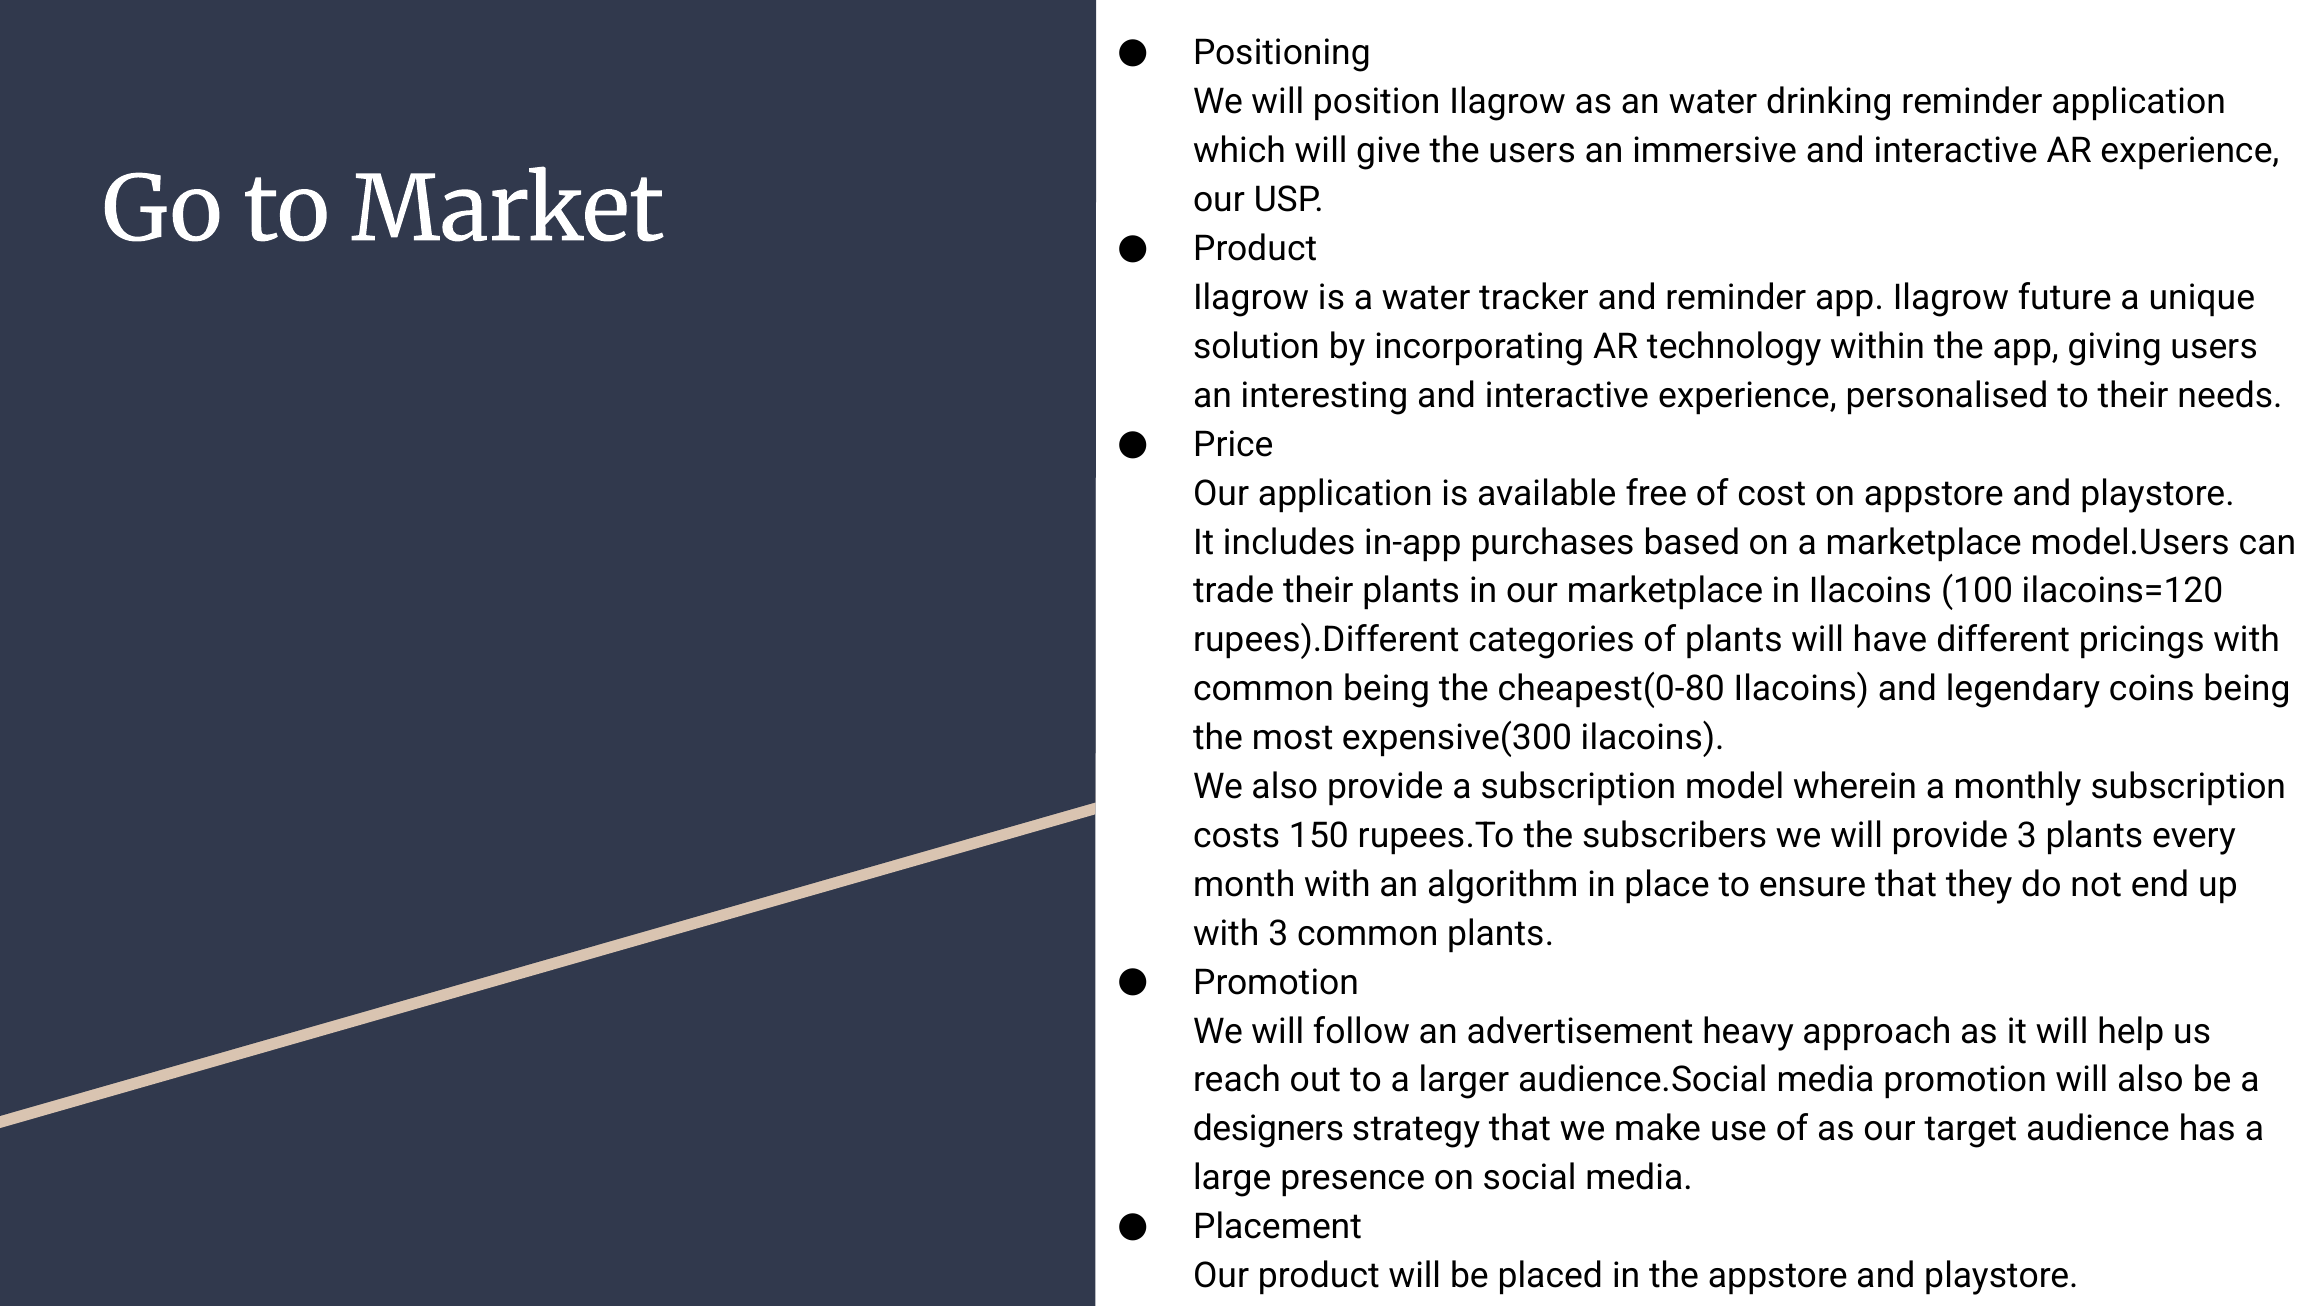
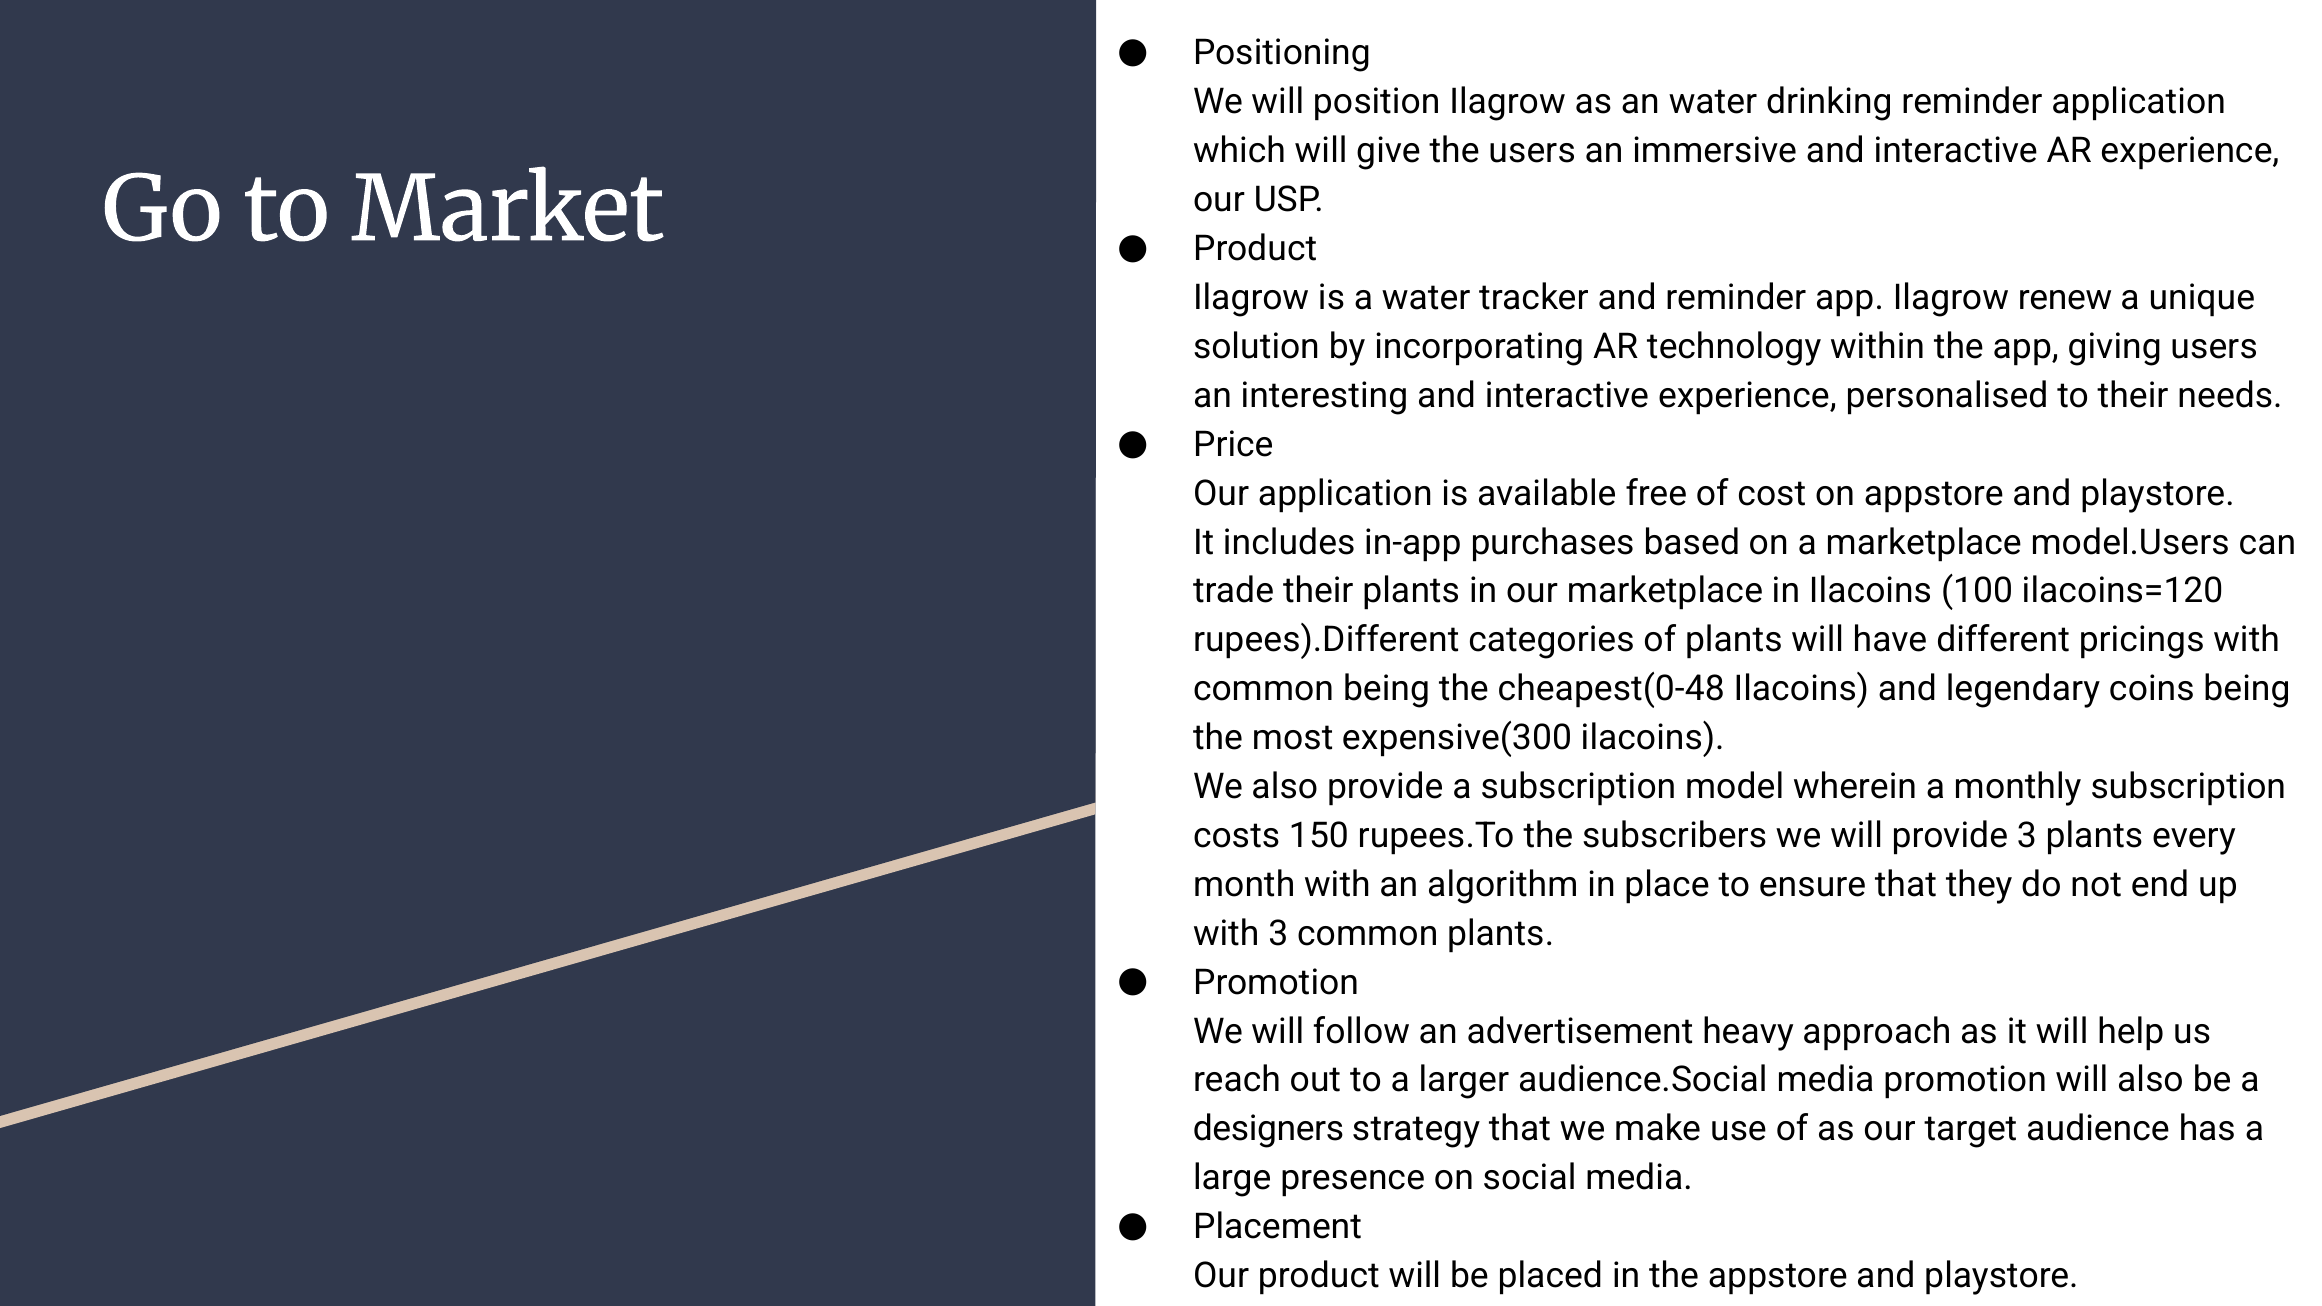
future: future -> renew (2065, 298)
cheapest(0-80: cheapest(0-80 -> cheapest(0-48 (1611, 689)
